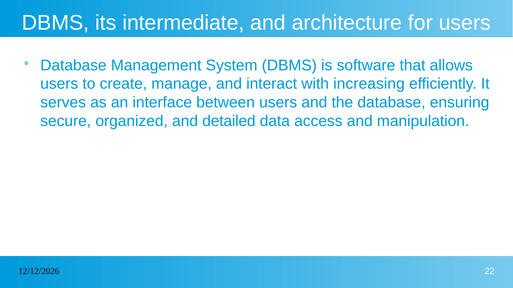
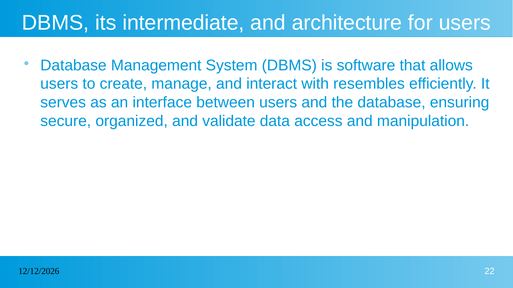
increasing: increasing -> resembles (369, 84)
detailed: detailed -> validate (229, 121)
